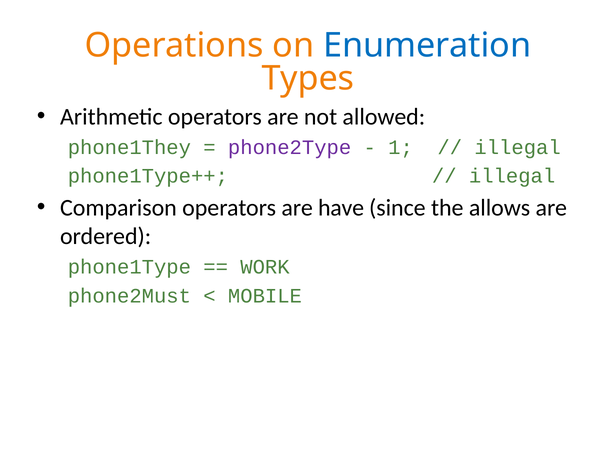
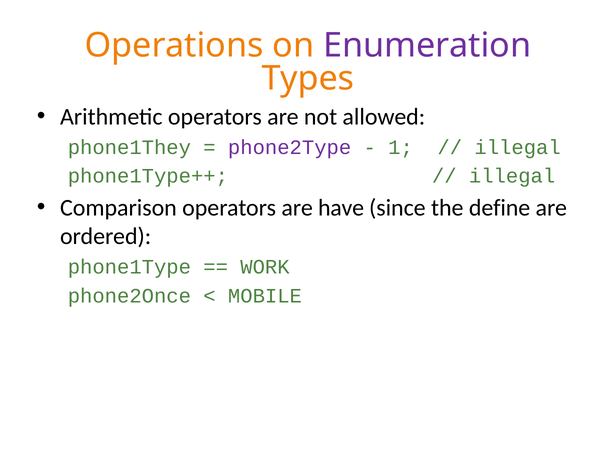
Enumeration colour: blue -> purple (427, 46)
allows: allows -> define (500, 208)
phone2Must: phone2Must -> phone2Once (129, 296)
